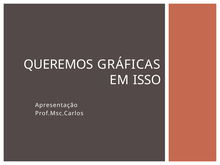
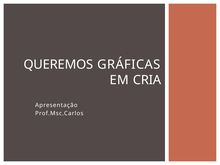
ISSO: ISSO -> CRIA (147, 80)
